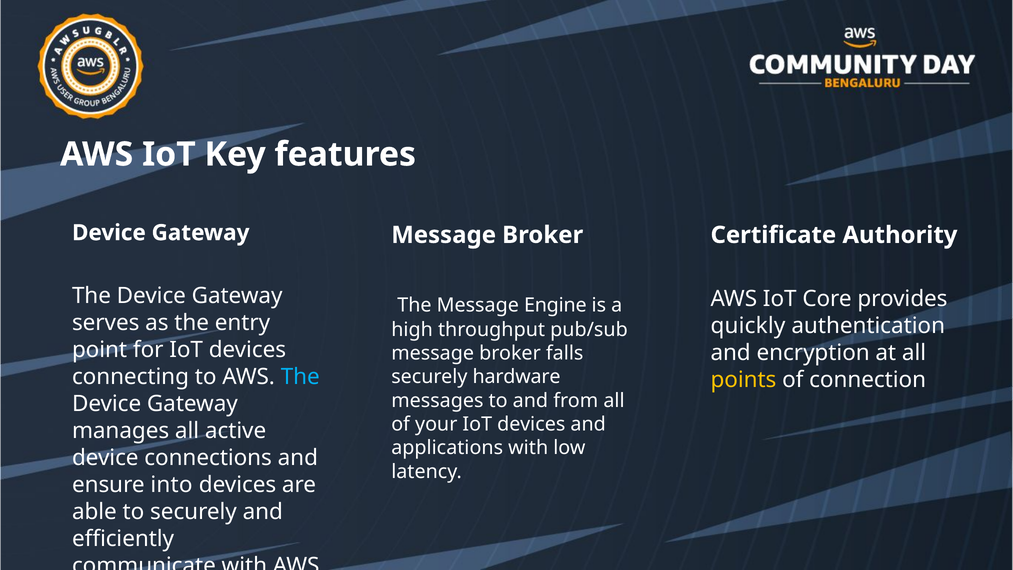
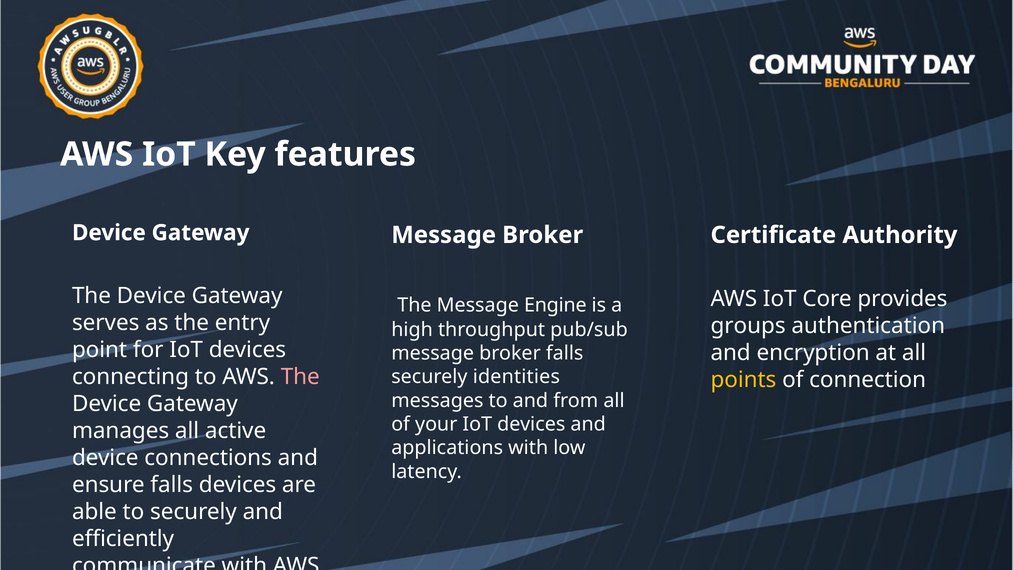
quickly: quickly -> groups (748, 326)
The colour: light blue -> pink (300, 377)
hardware: hardware -> identities (516, 377)
ensure into: into -> falls (172, 485)
